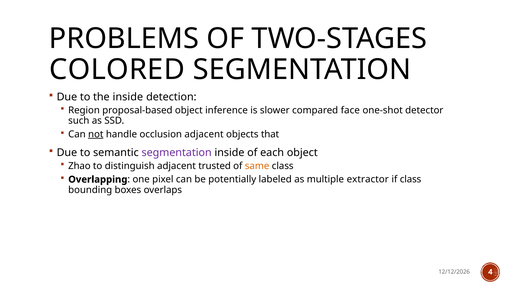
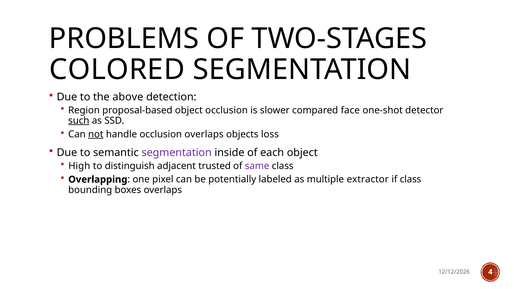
the inside: inside -> above (128, 97)
object inference: inference -> occlusion (227, 110)
such underline: none -> present (79, 121)
occlusion adjacent: adjacent -> overlaps (204, 134)
that: that -> loss (270, 134)
Zhao: Zhao -> High (79, 166)
same colour: orange -> purple (257, 166)
